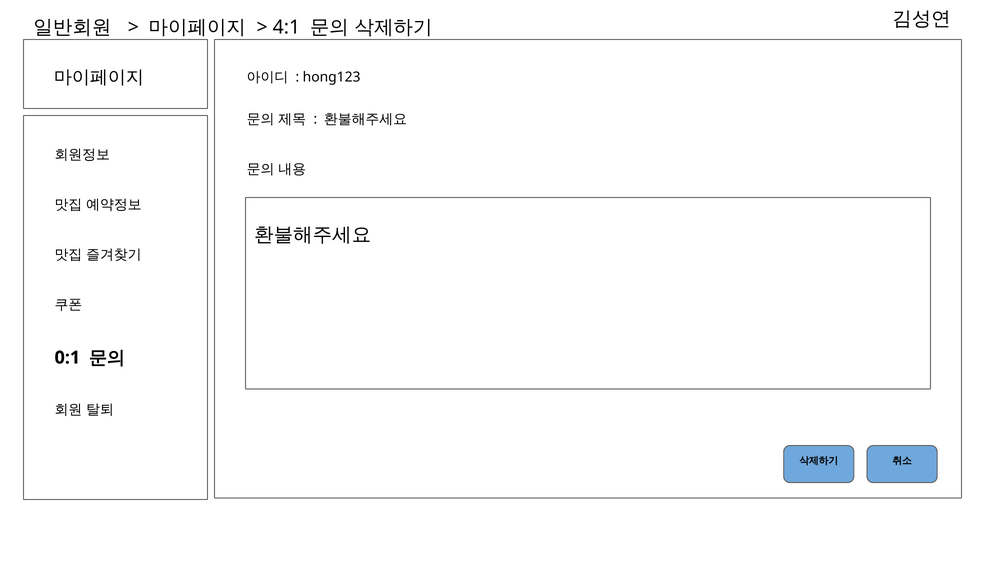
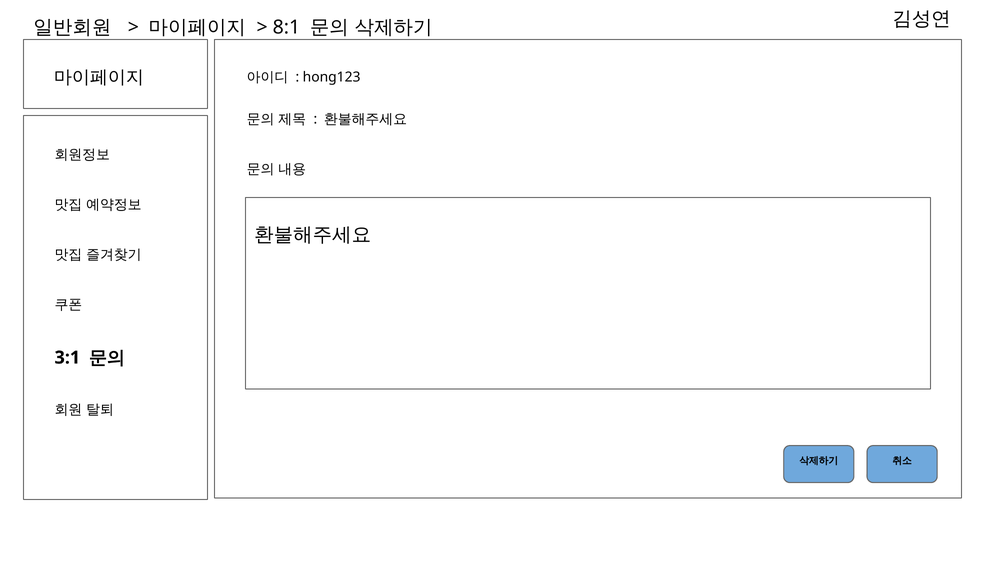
4:1: 4:1 -> 8:1 (286, 27)
0:1: 0:1 -> 3:1 (67, 358)
